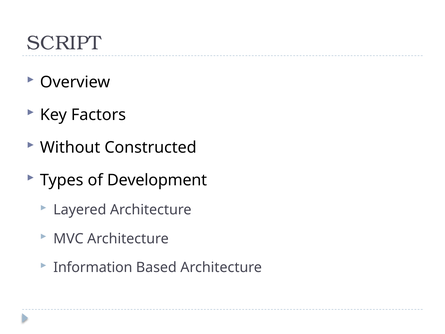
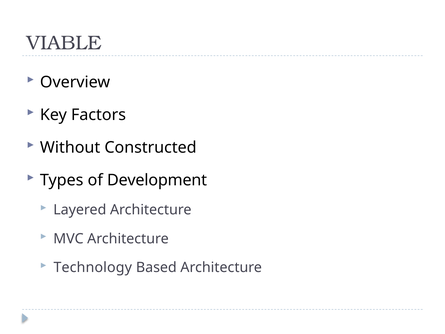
SCRIPT: SCRIPT -> VIABLE (64, 43)
Information: Information -> Technology (93, 267)
